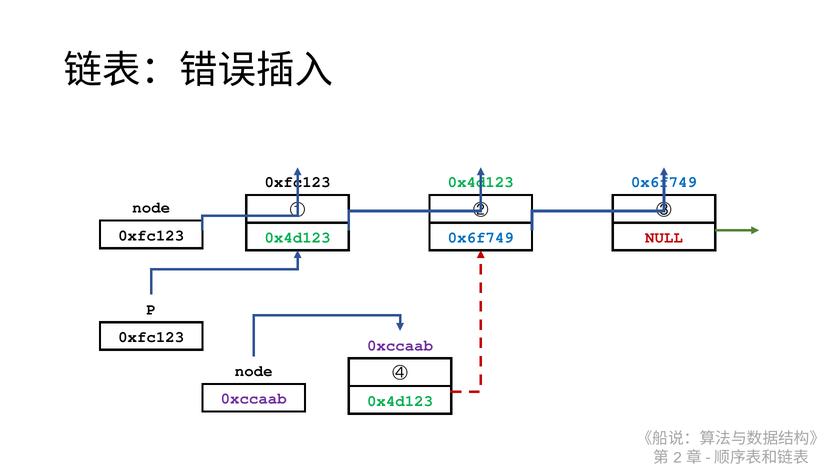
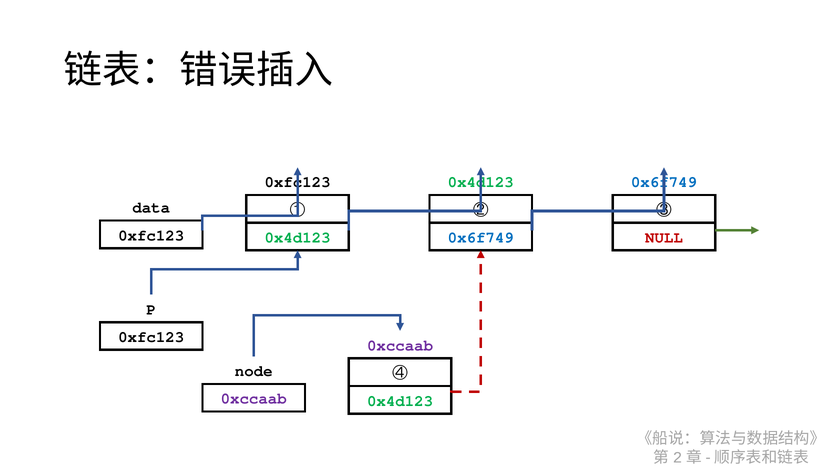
node: node -> data (151, 208)
